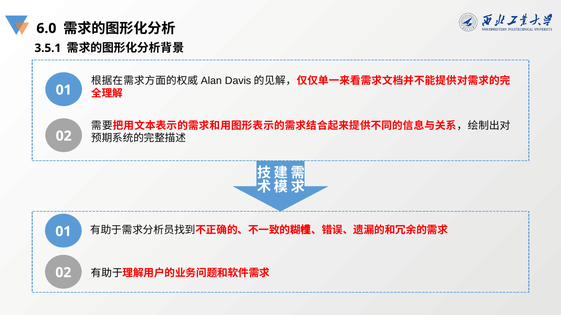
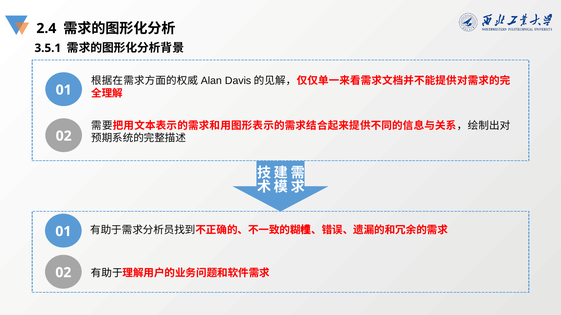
6.0: 6.0 -> 2.4 (46, 28)
